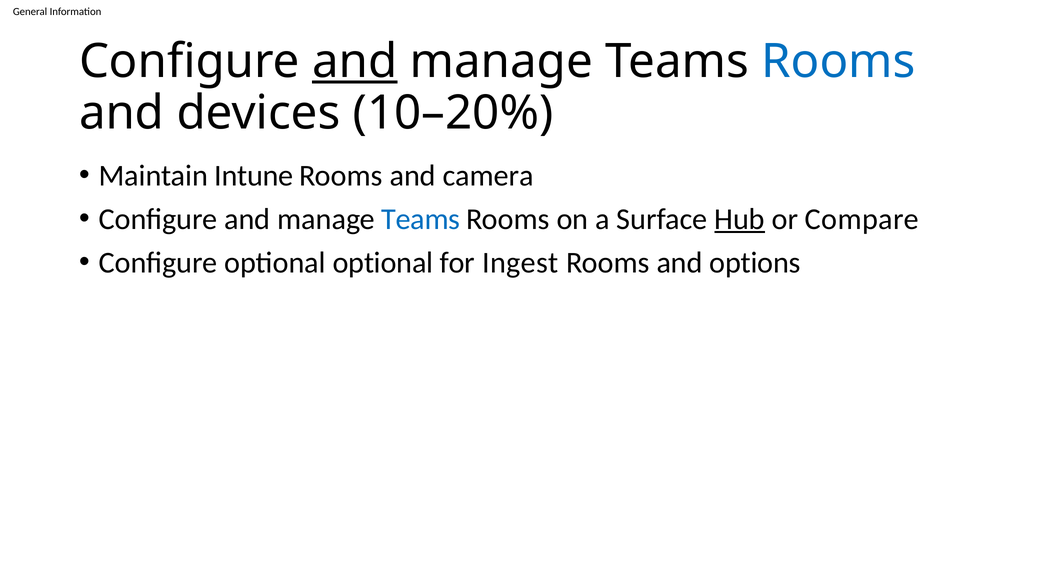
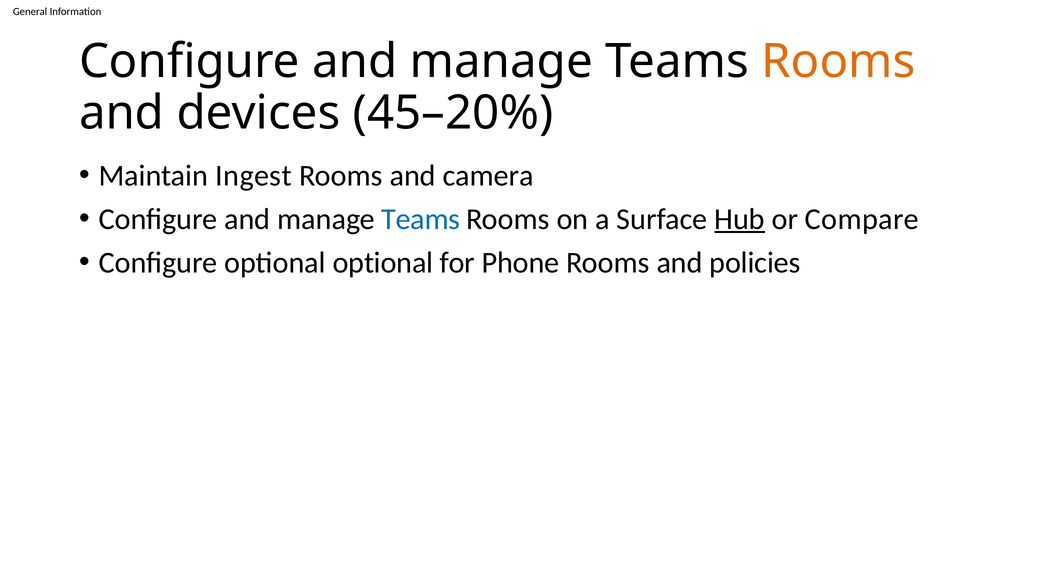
and underline: present -> none (355, 61)
Rooms colour: blue -> orange (838, 61)
10–20%: 10–20% -> 45–20% (453, 113)
Intune: Intune -> Ingest (254, 175)
Ingest: Ingest -> Phone (521, 262)
options: options -> policies (755, 262)
